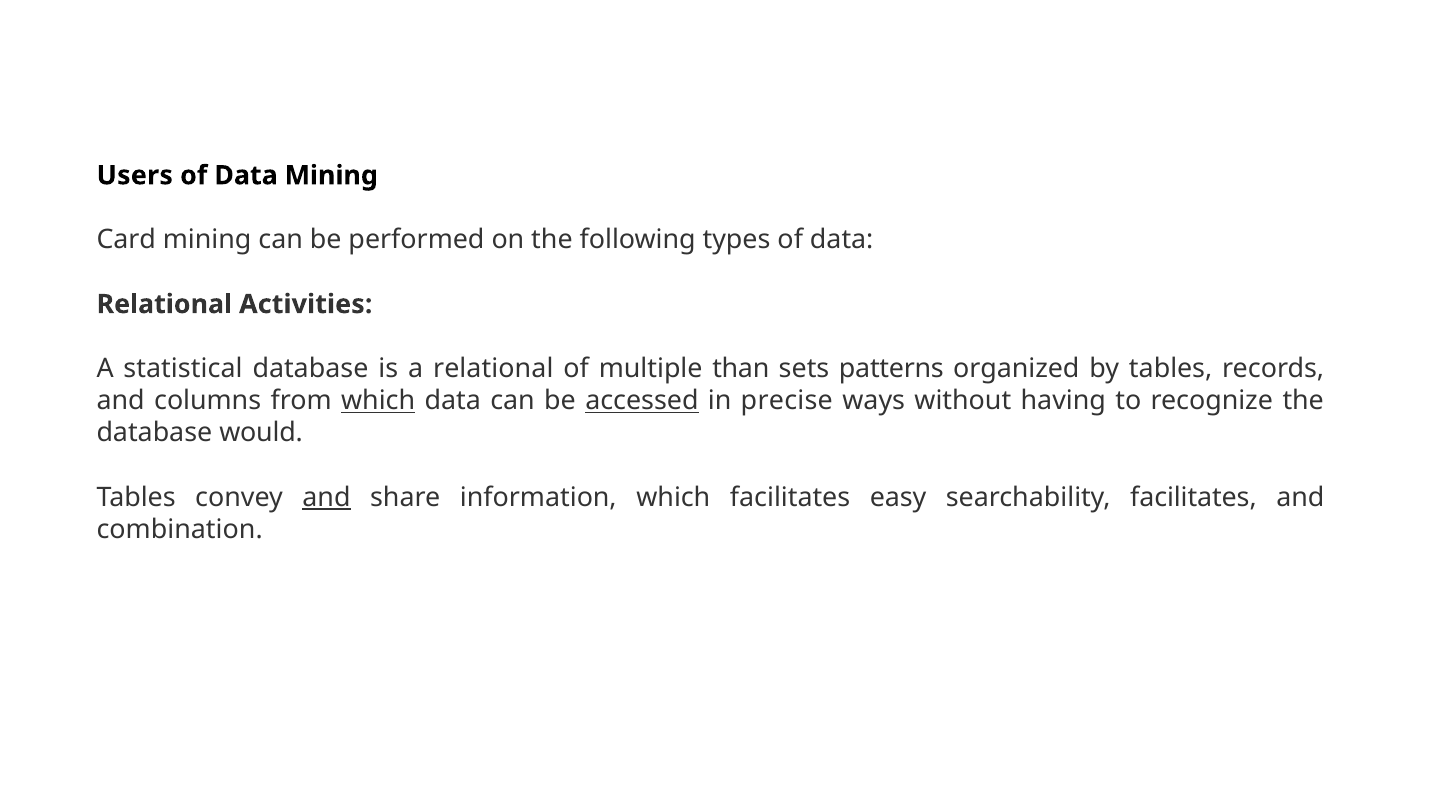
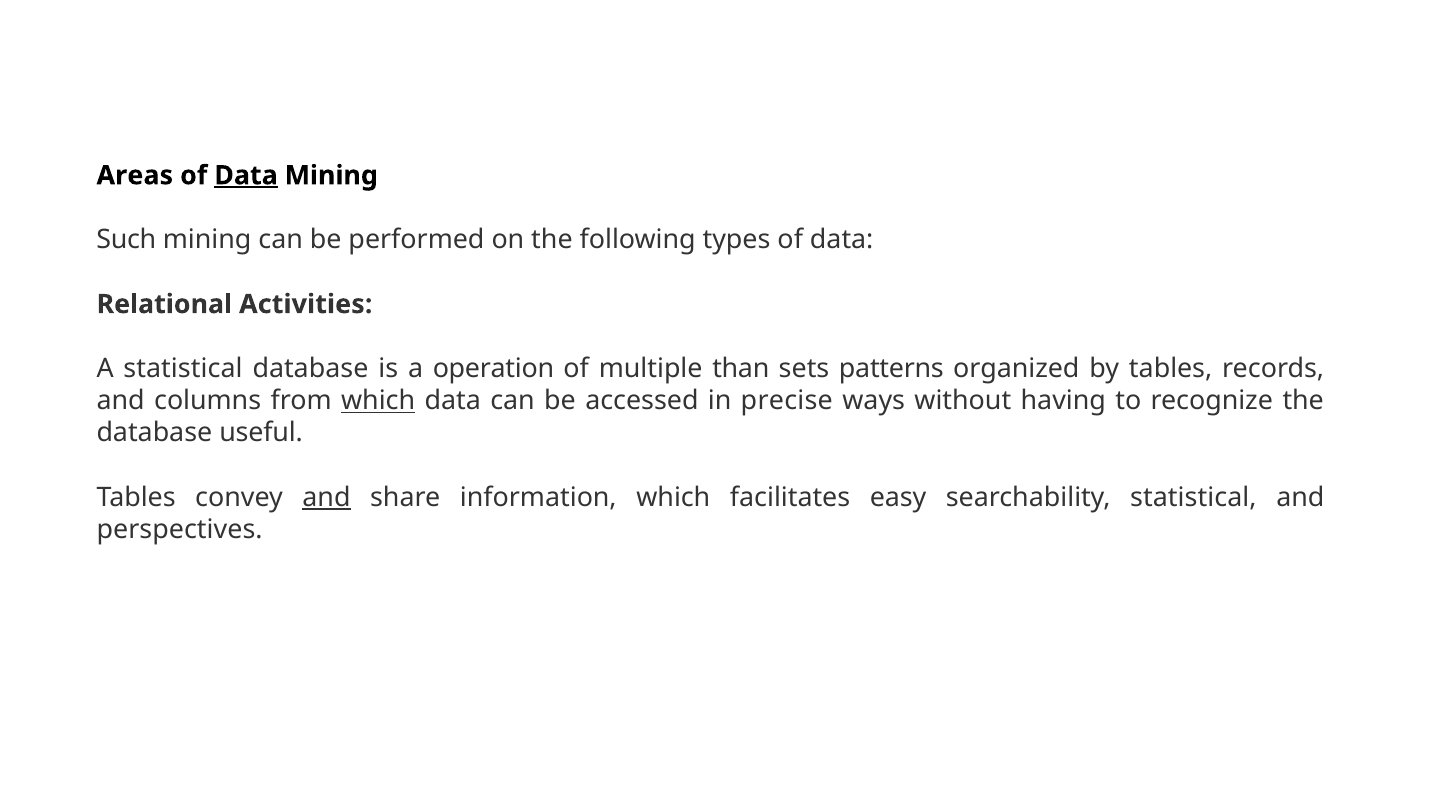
Users: Users -> Areas (135, 176)
Data underline: none -> present (246, 176)
Card: Card -> Such (126, 240)
a relational: relational -> operation (493, 369)
accessed underline: present -> none (642, 401)
would: would -> useful (261, 433)
searchability facilitates: facilitates -> statistical (1193, 498)
combination: combination -> perspectives (180, 530)
